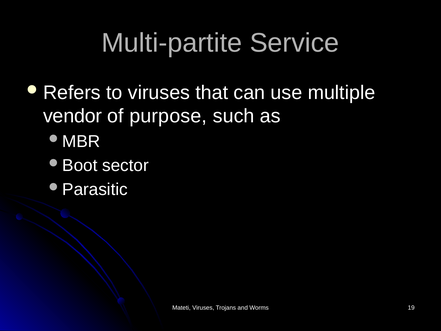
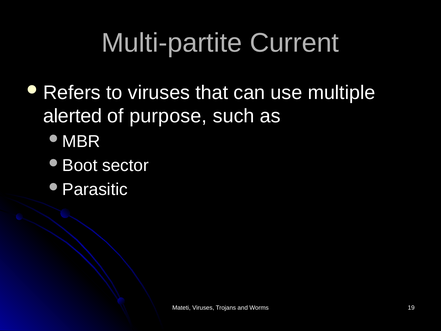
Service: Service -> Current (294, 43)
vendor: vendor -> alerted (72, 116)
